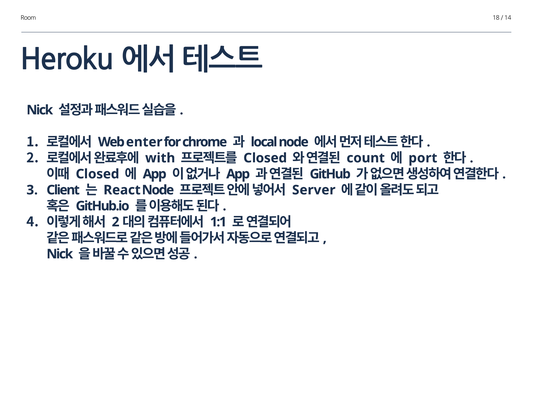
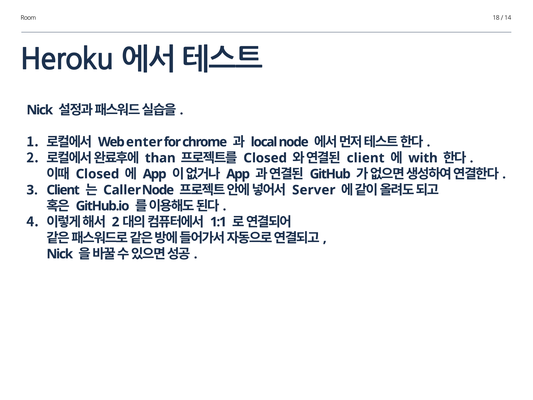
with: with -> than (160, 158)
count: count -> client (366, 158)
port: port -> with (423, 158)
React: React -> Caller (122, 190)
